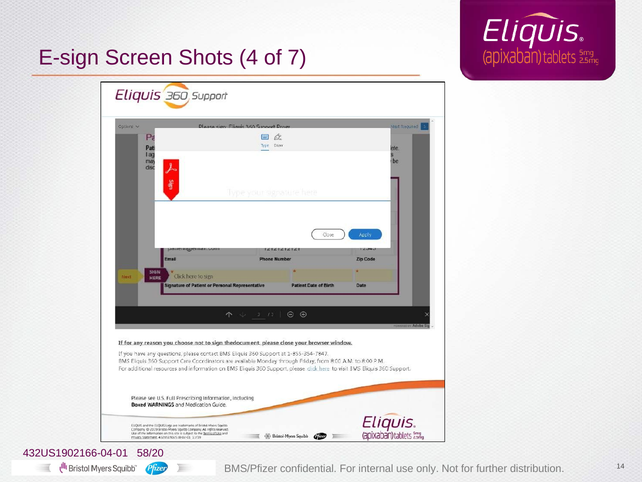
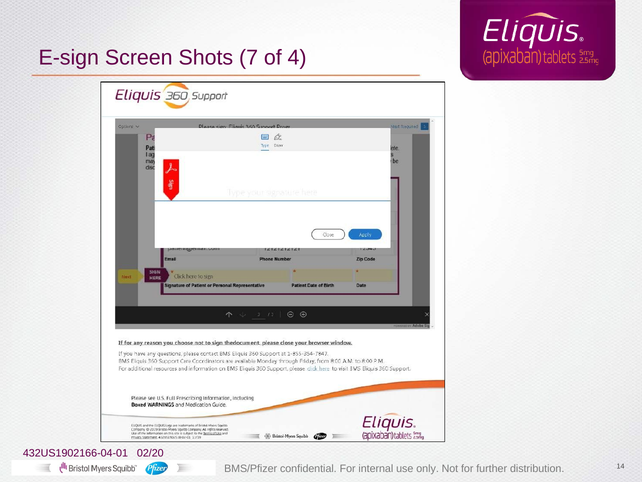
4: 4 -> 7 (249, 58)
7: 7 -> 4 (297, 58)
58/20: 58/20 -> 02/20 (150, 453)
